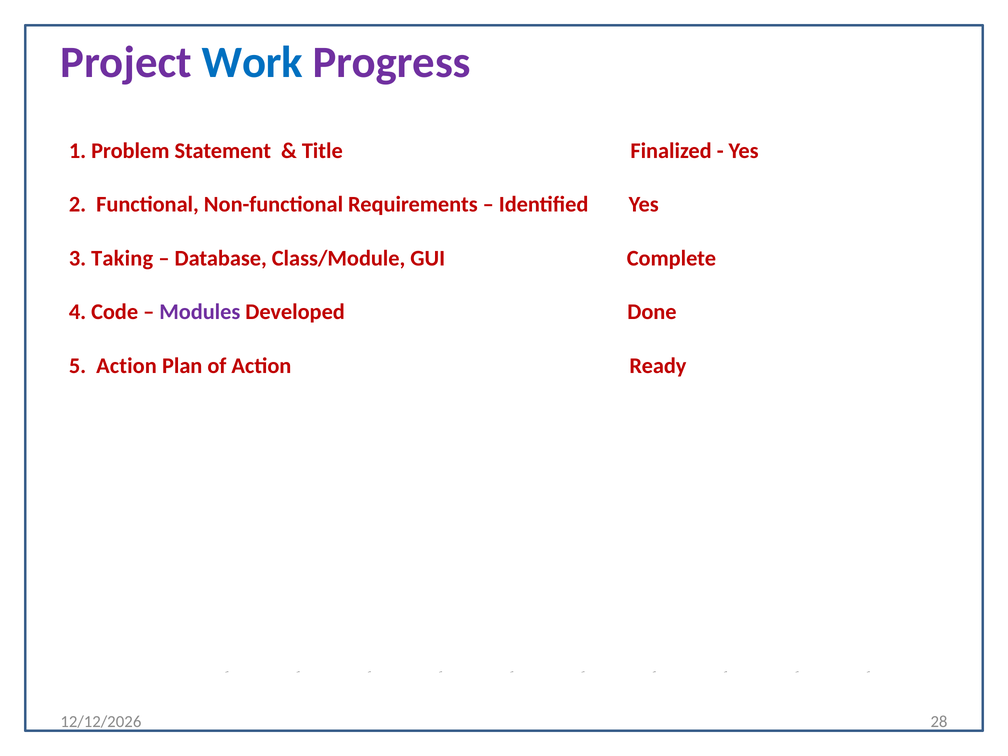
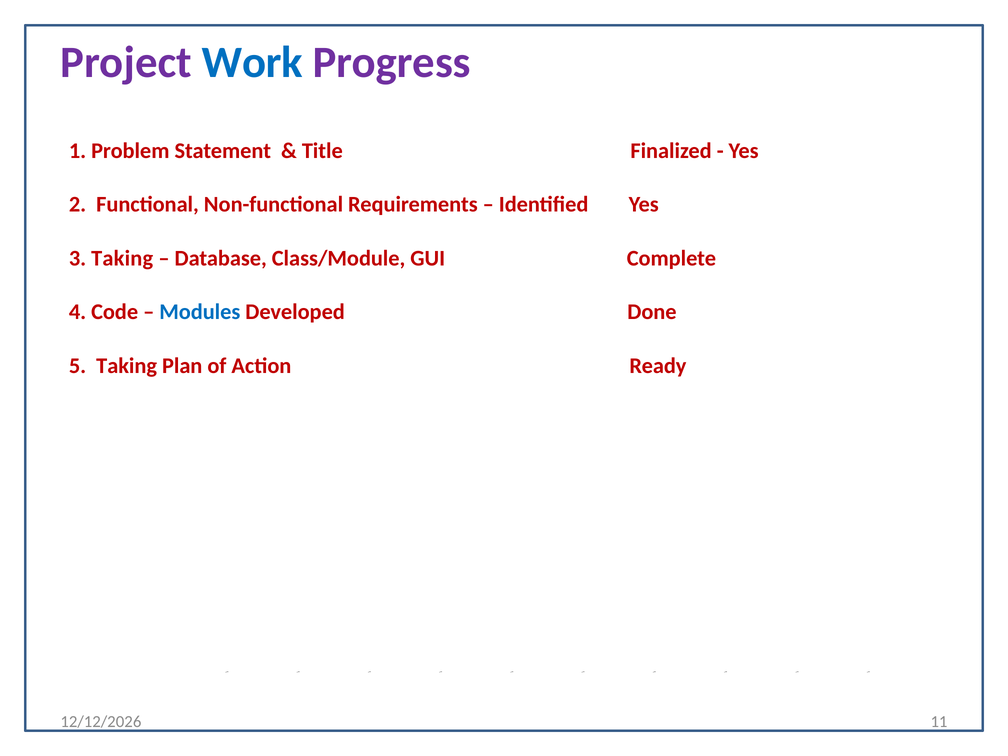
Modules colour: purple -> blue (200, 312)
5 Action: Action -> Taking (127, 366)
28: 28 -> 11 (939, 722)
